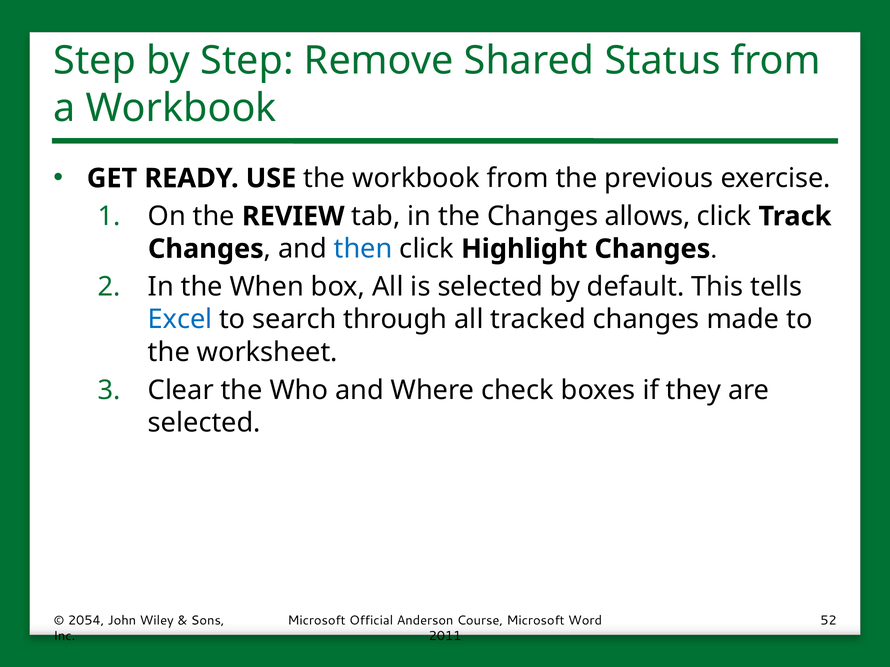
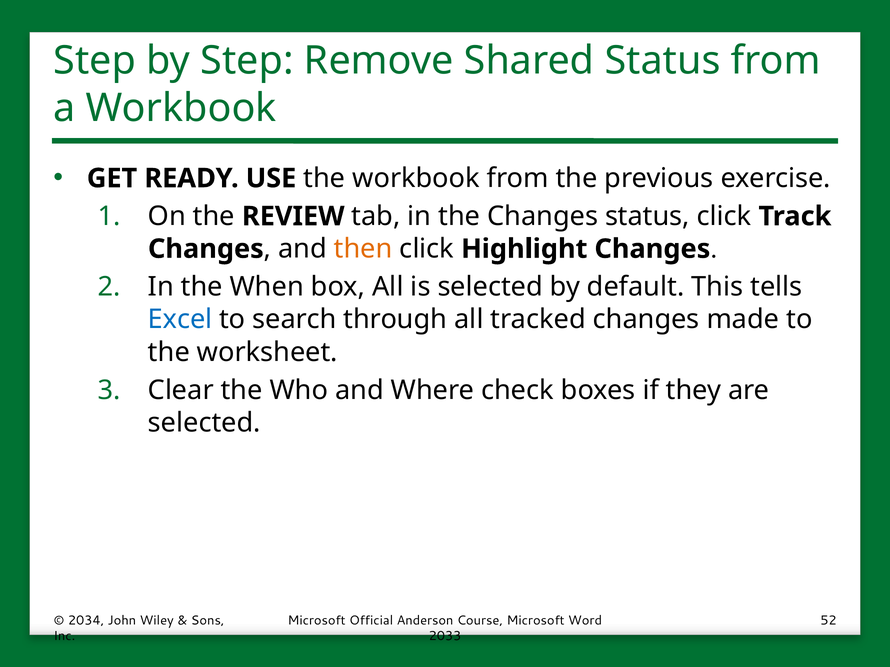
Changes allows: allows -> status (647, 216)
then colour: blue -> orange (363, 249)
2054: 2054 -> 2034 (86, 621)
2011: 2011 -> 2033 (445, 637)
